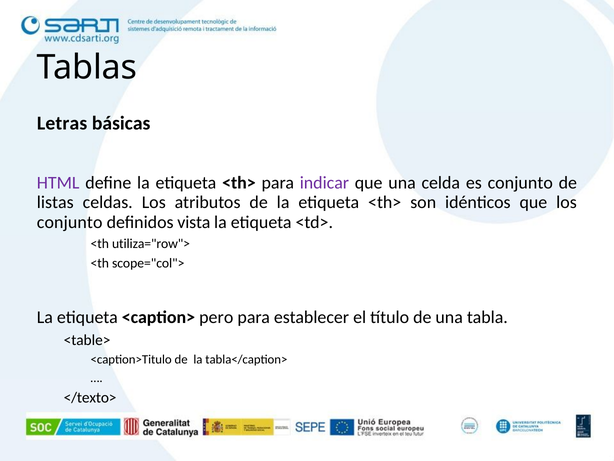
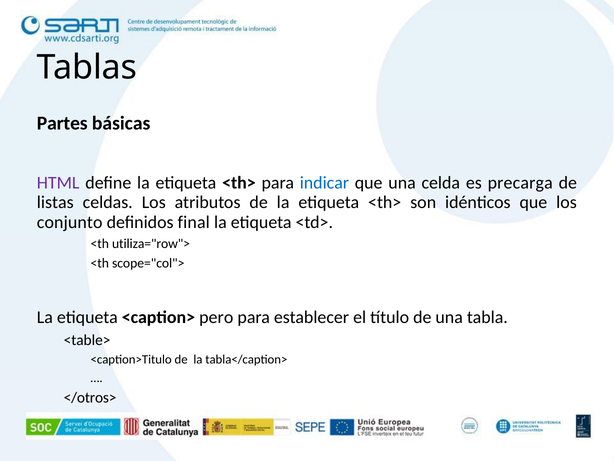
Letras: Letras -> Partes (62, 123)
indicar colour: purple -> blue (324, 183)
es conjunto: conjunto -> precarga (520, 183)
vista: vista -> final (194, 222)
</texto>: </texto> -> </otros> (90, 397)
